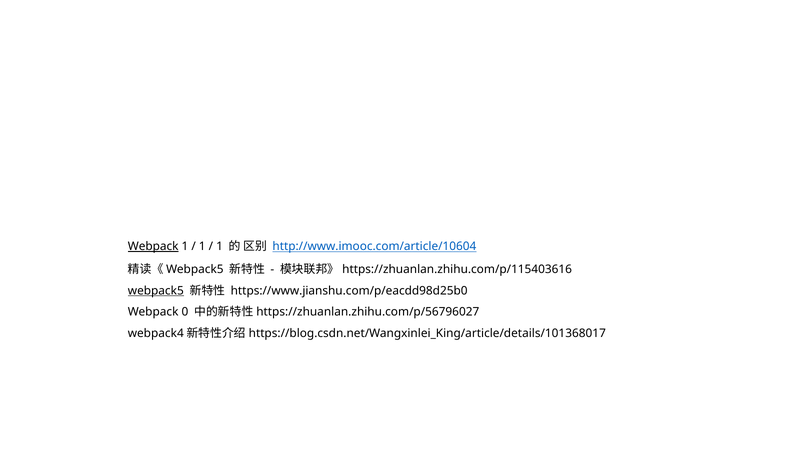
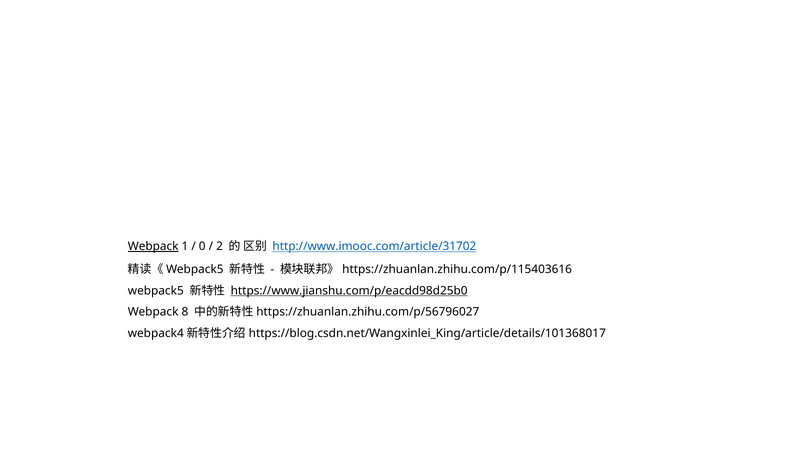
1: 1 -> 0 (202, 247)
1: 1 -> 2 (220, 247)
http://www.imooc.com/article/10604: http://www.imooc.com/article/10604 -> http://www.imooc.com/article/31702 (374, 247)
webpack5 underline: present -> none (156, 291)
https://www.jianshu.com/p/eacdd98d25b0 underline: none -> present (349, 291)
0: 0 -> 8 (185, 312)
